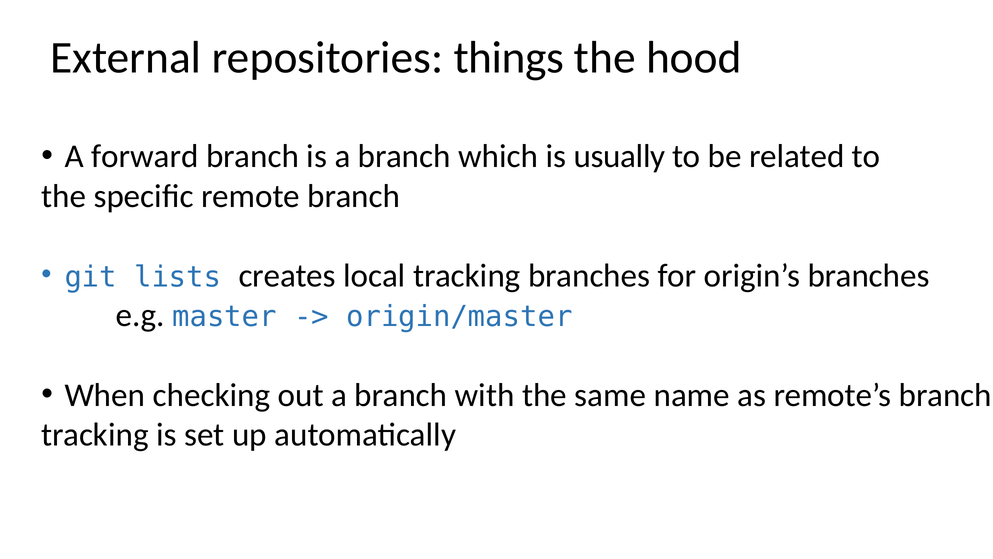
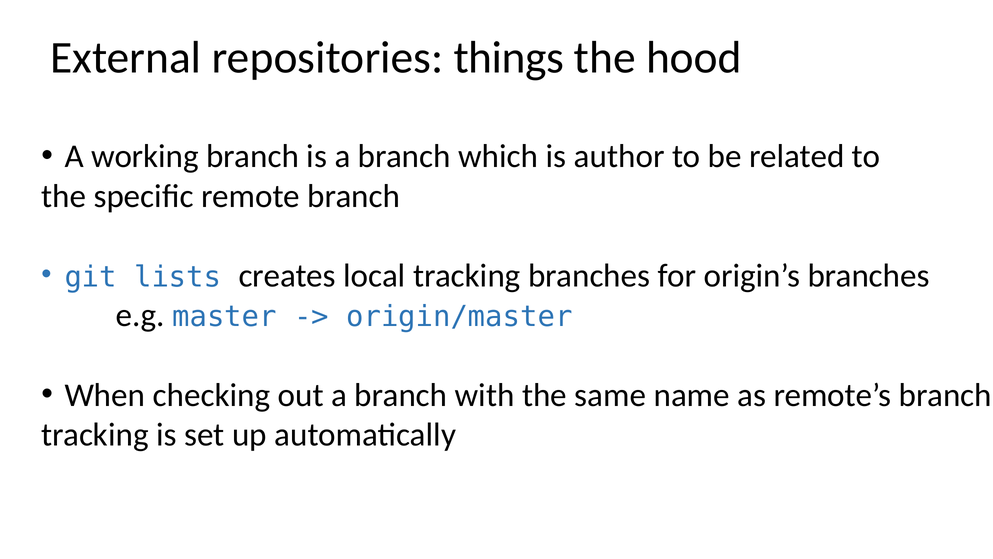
forward: forward -> working (145, 156)
usually: usually -> author (619, 156)
